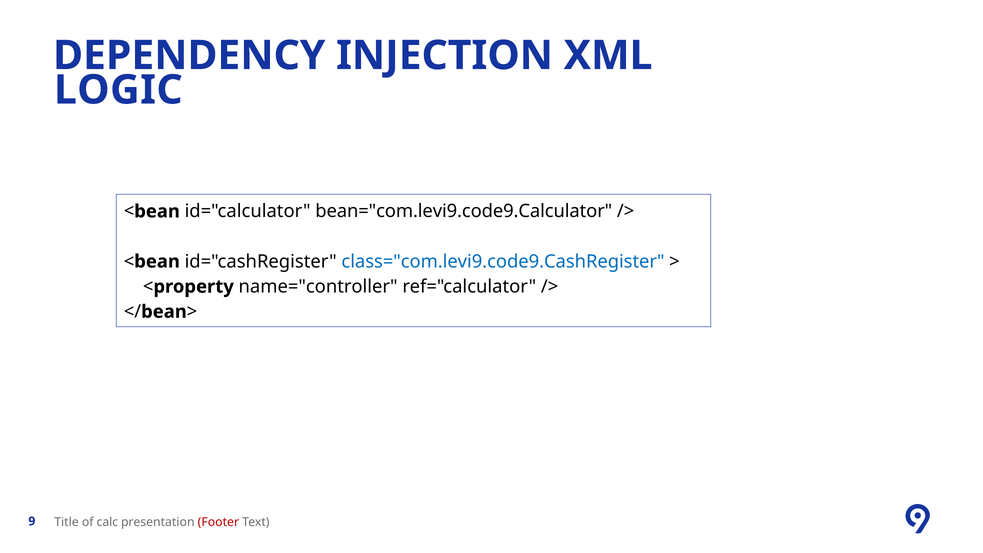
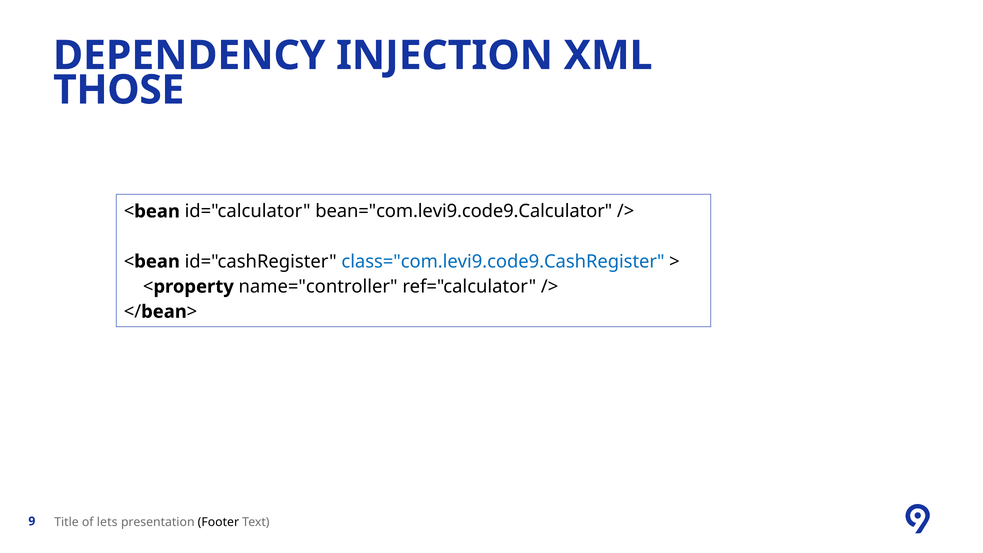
LOGIC: LOGIC -> THOSE (119, 90)
calc: calc -> lets (107, 522)
Footer colour: red -> black (218, 522)
